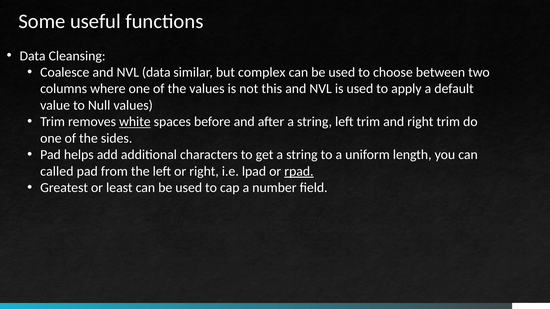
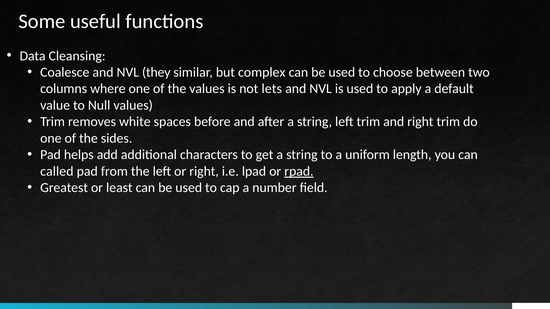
NVL data: data -> they (156, 72)
this: this -> lets (272, 89)
white underline: present -> none (135, 122)
